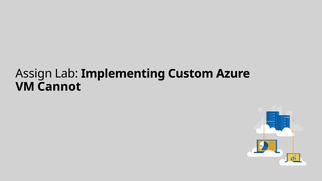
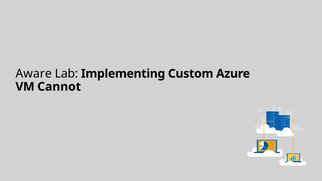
Assign: Assign -> Aware (34, 74)
